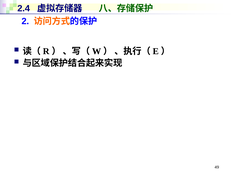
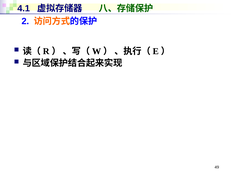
2.4: 2.4 -> 4.1 (24, 8)
